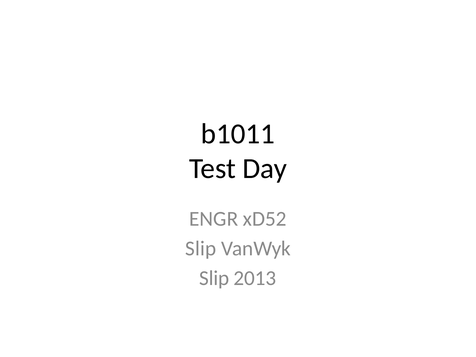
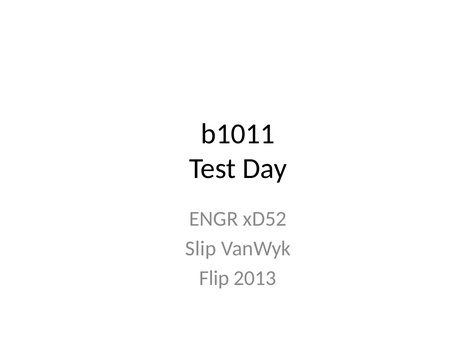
Slip: Slip -> Flip (214, 278)
